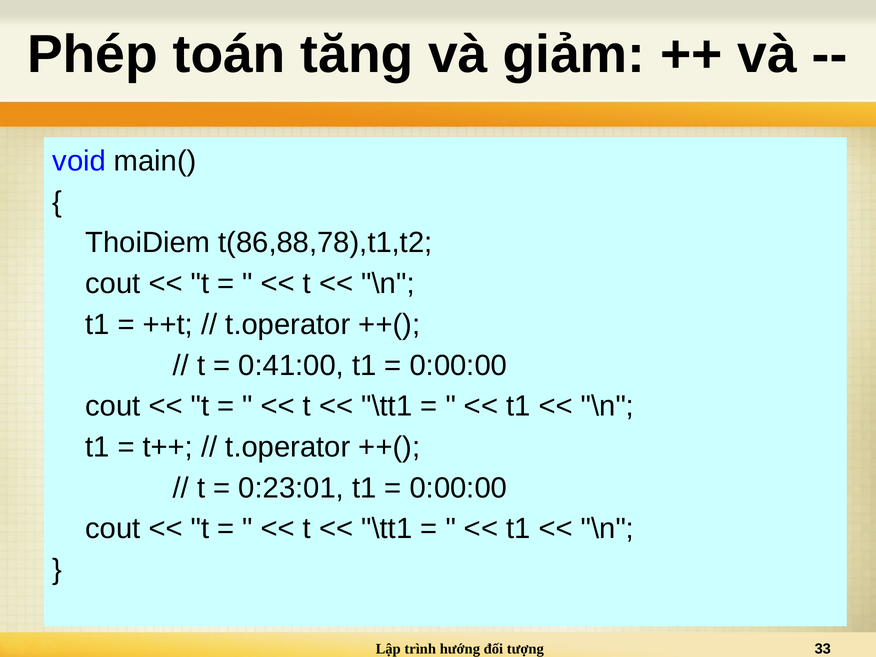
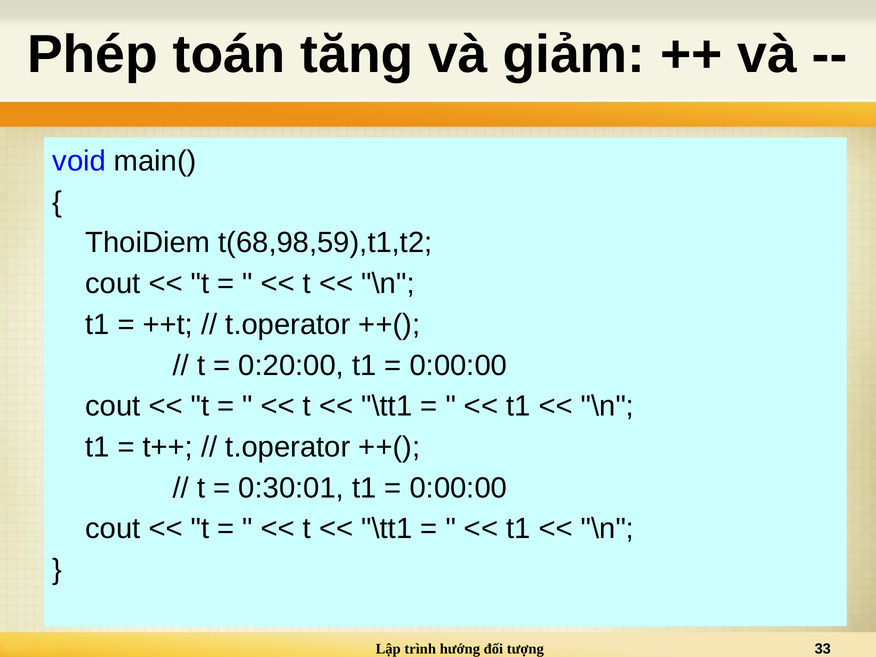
t(86,88,78),t1,t2: t(86,88,78),t1,t2 -> t(68,98,59),t1,t2 (325, 243)
0:41:00: 0:41:00 -> 0:20:00 (291, 365)
0:23:01: 0:23:01 -> 0:30:01 (291, 488)
